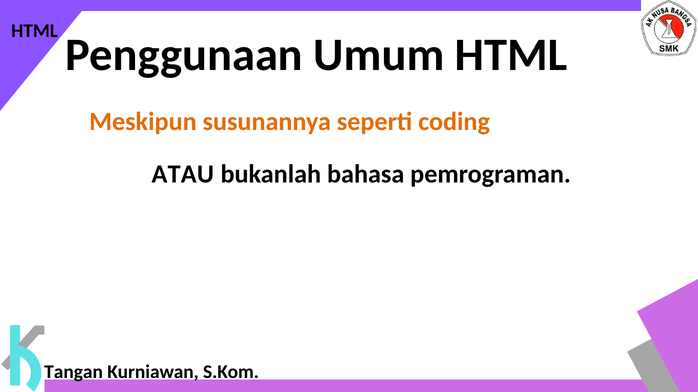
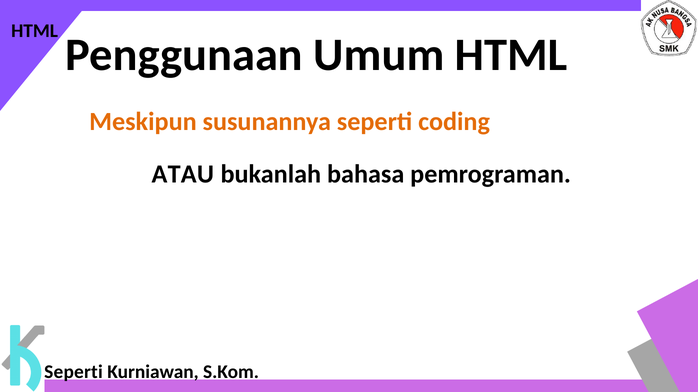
Tangan: Tangan -> Seperti (74, 373)
